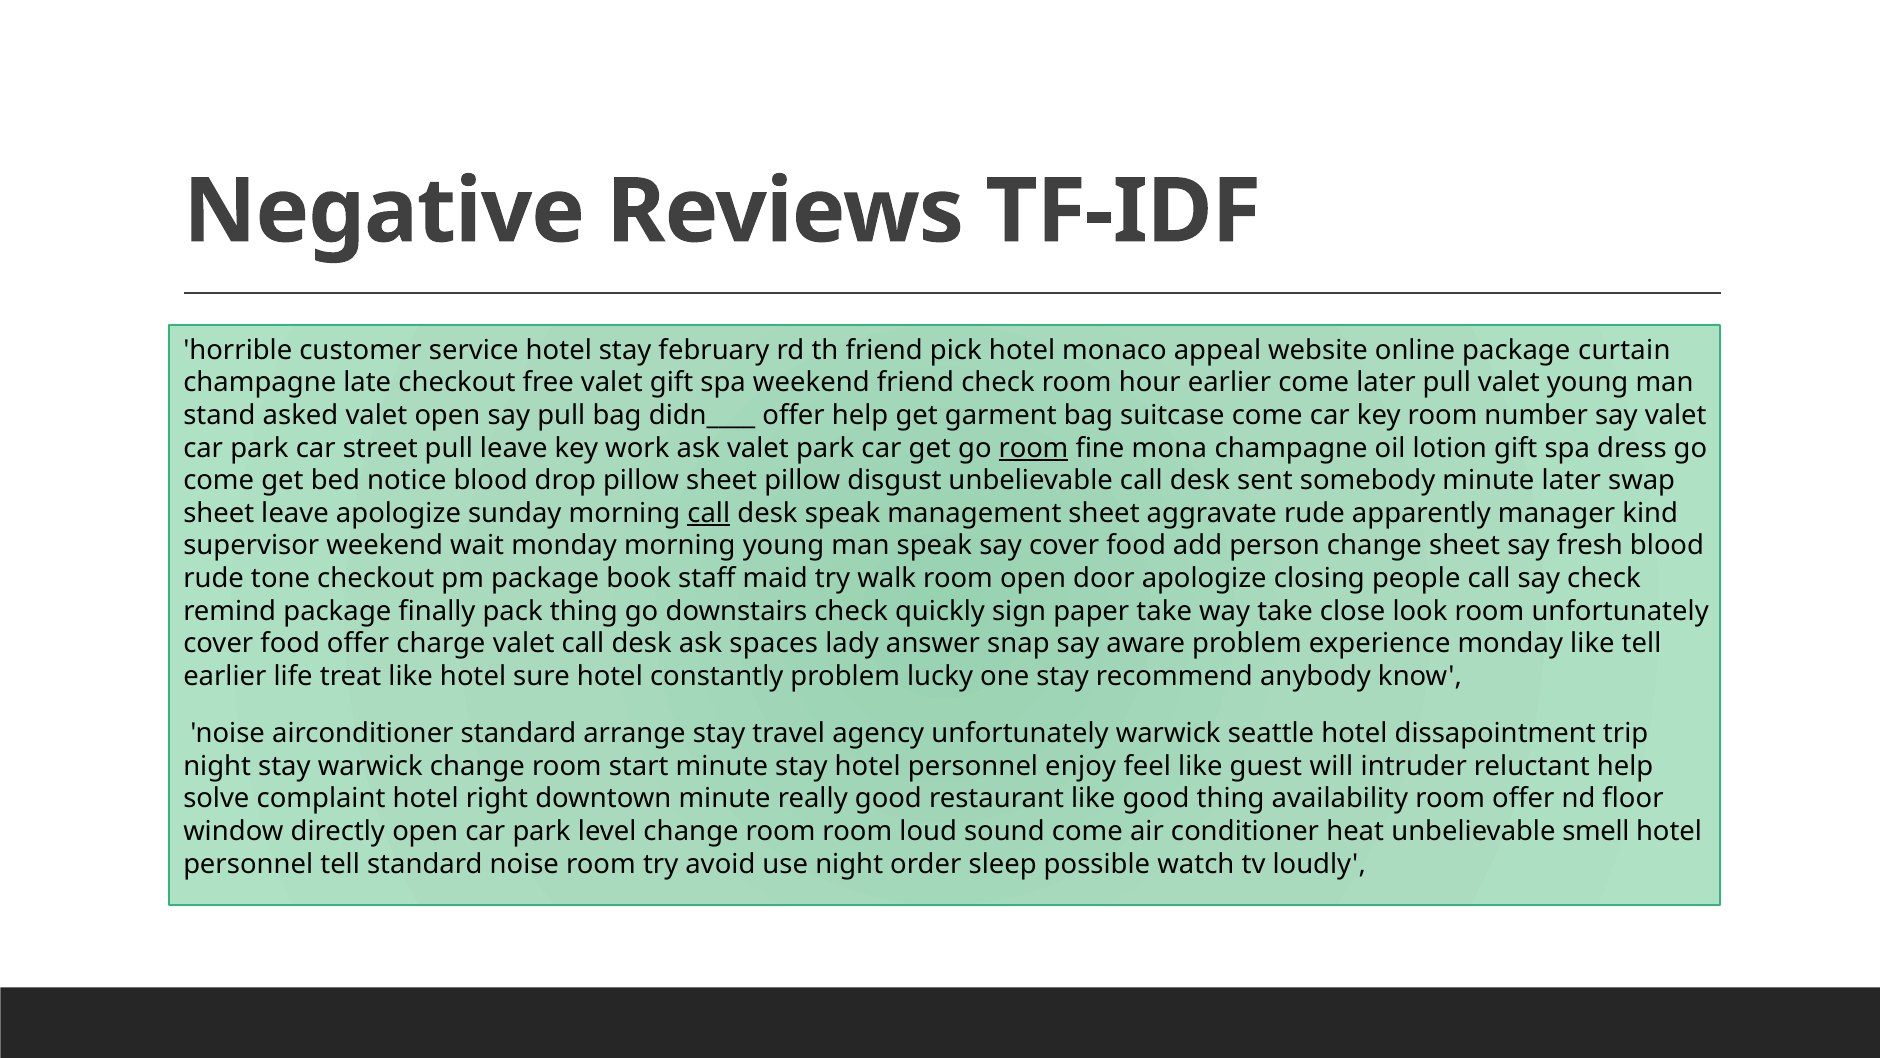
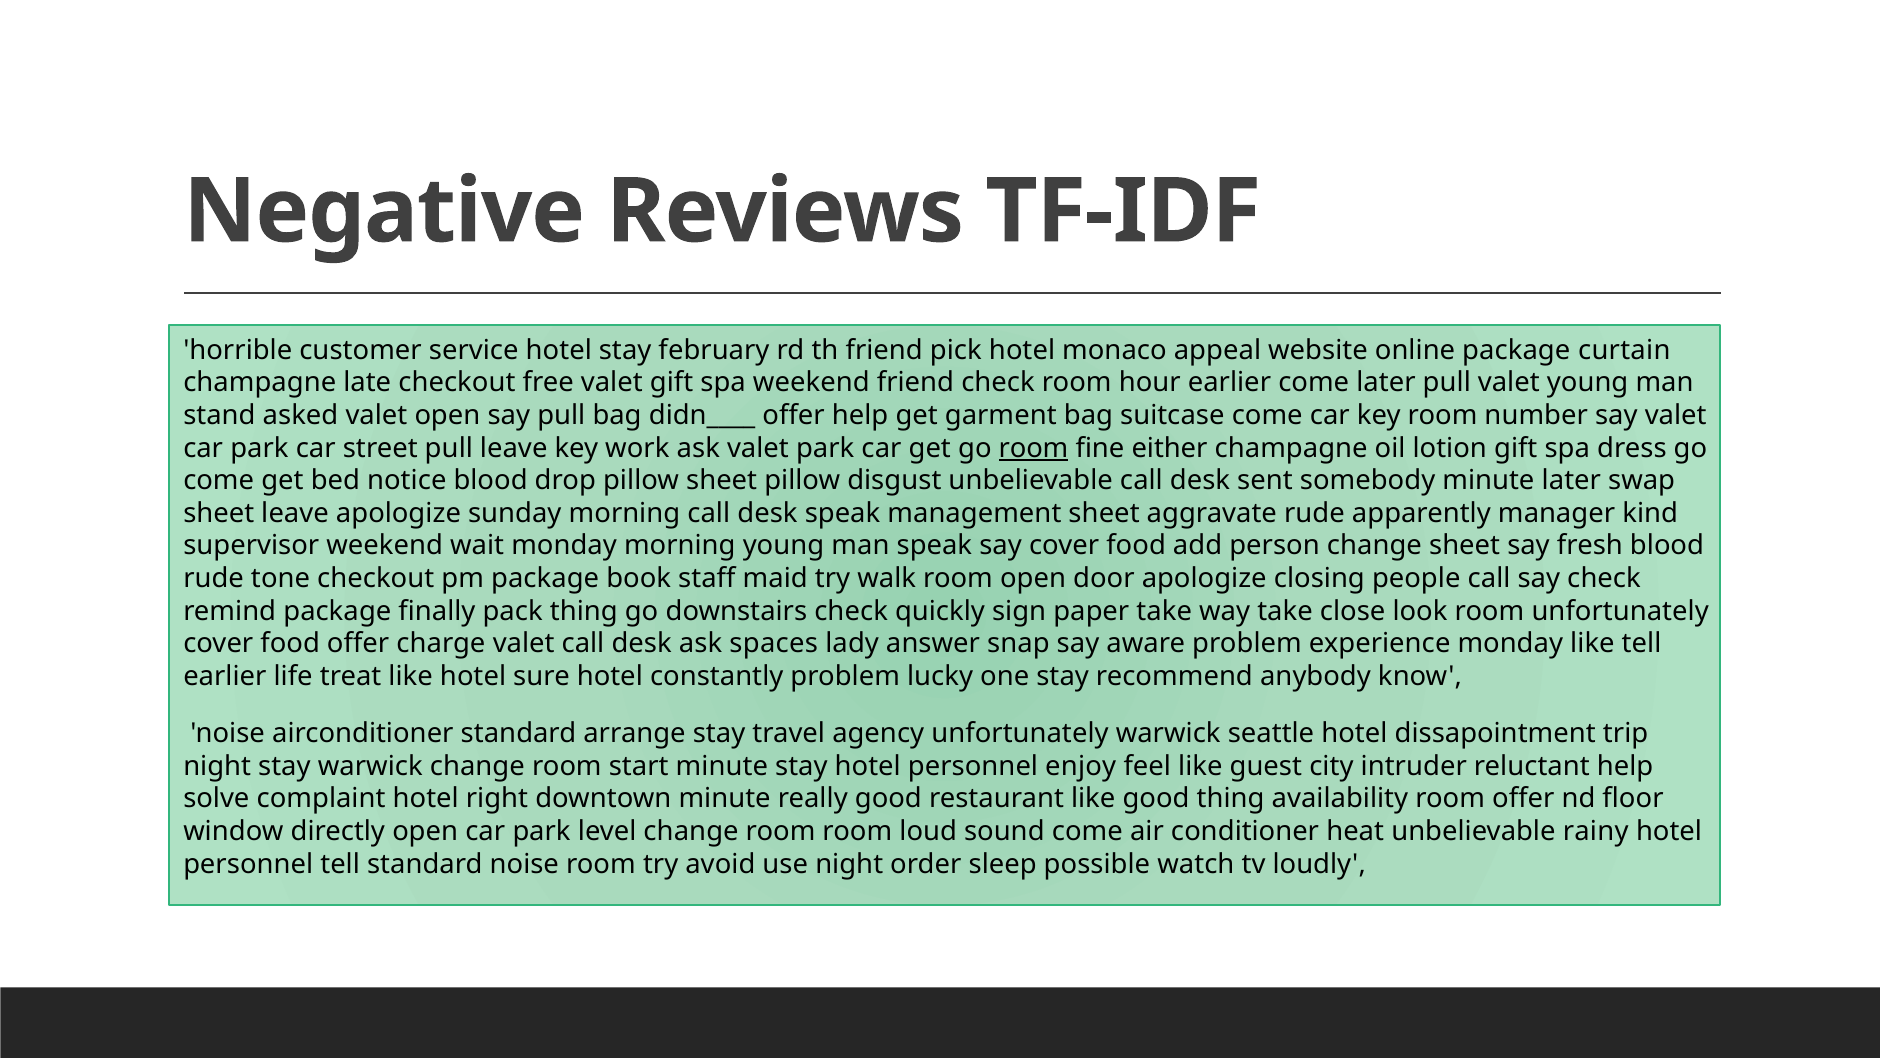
mona: mona -> either (1170, 448)
call underline: present -> none (709, 513)
will: will -> city (1331, 766)
smell: smell -> rainy (1596, 831)
